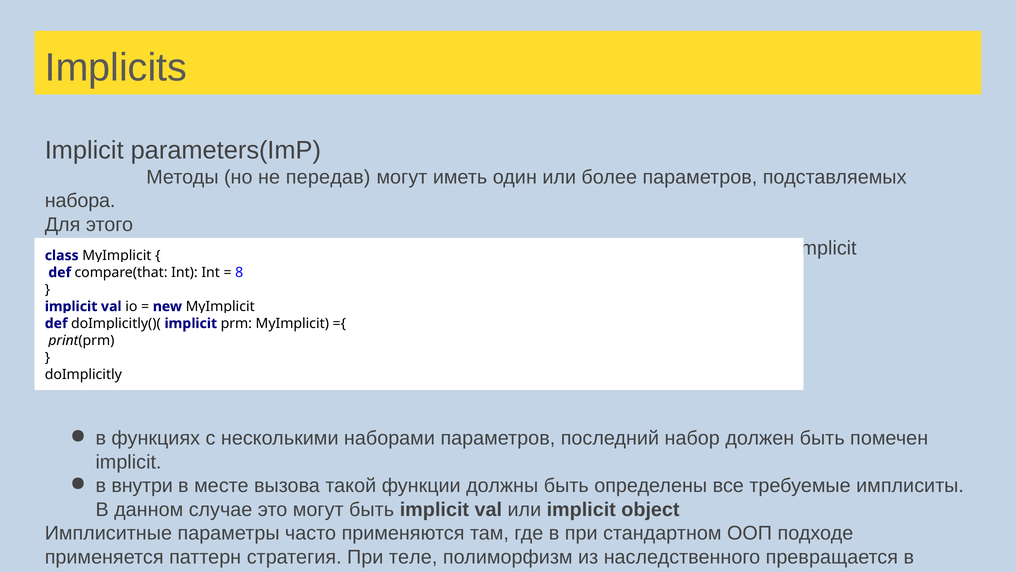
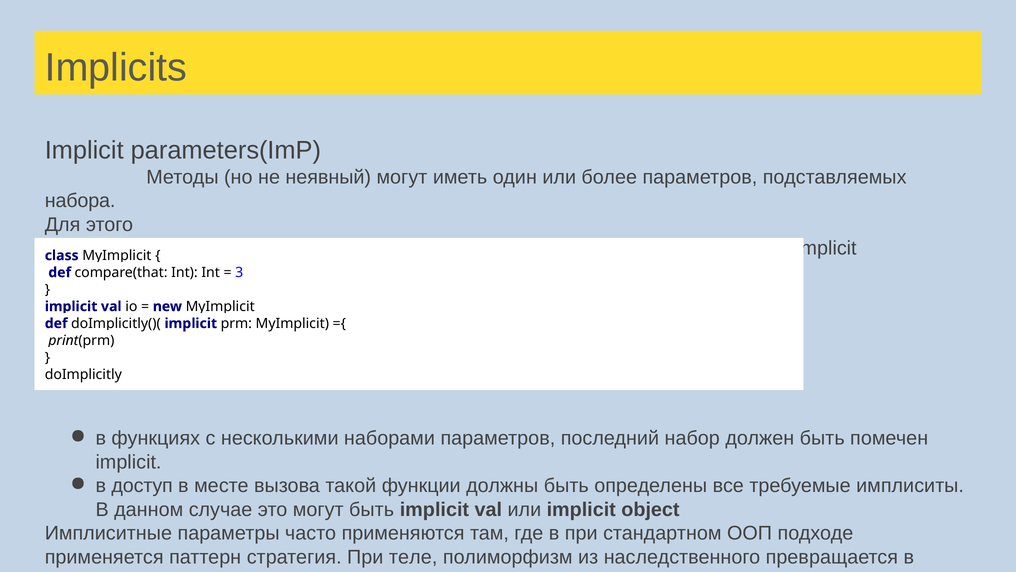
передав: передав -> неявный (328, 177)
8: 8 -> 3 (239, 272)
внутри: внутри -> доступ (142, 485)
